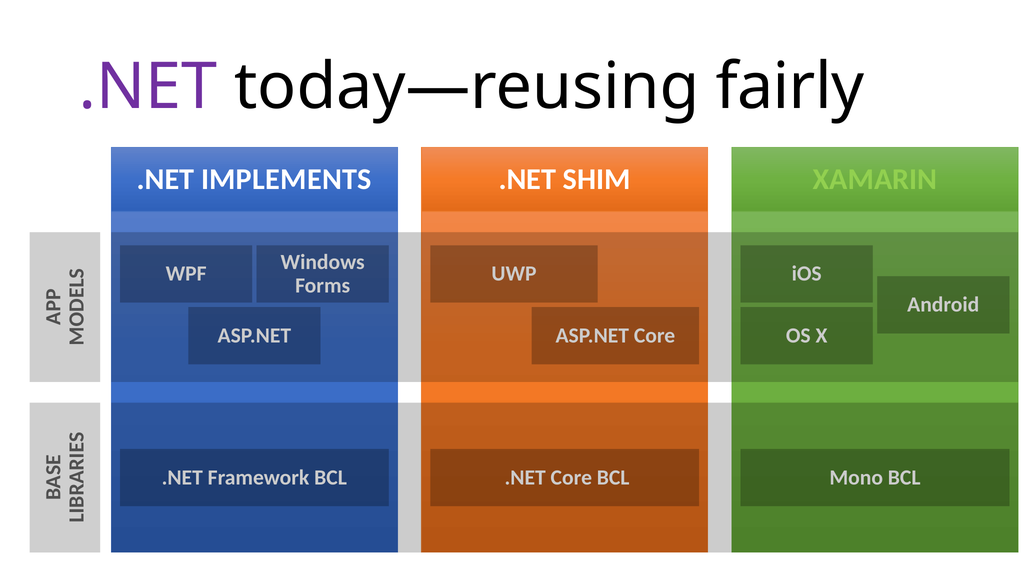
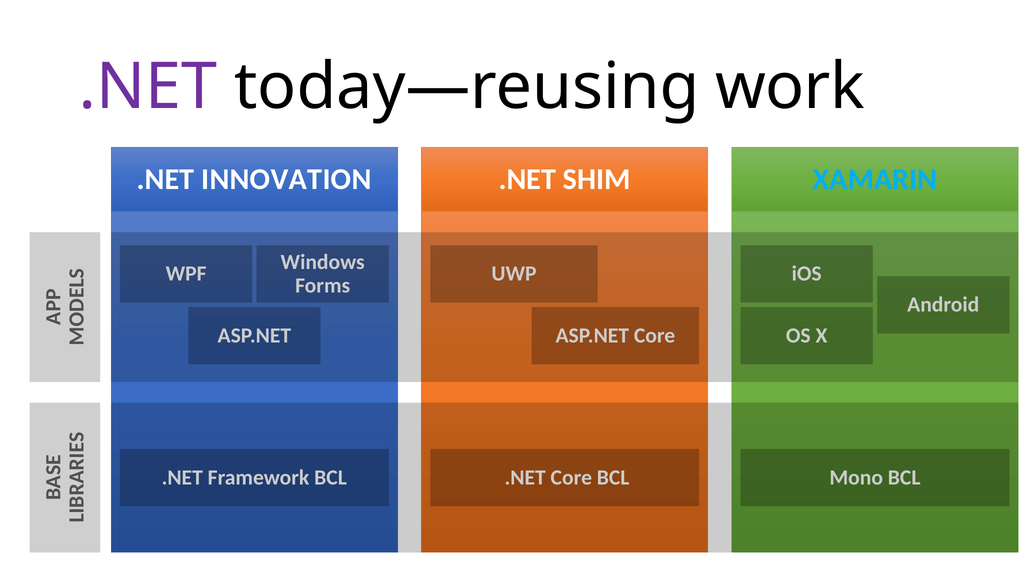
fairly: fairly -> work (790, 87)
IMPLEMENTS: IMPLEMENTS -> INNOVATION (286, 179)
XAMARIN colour: light green -> light blue (875, 179)
